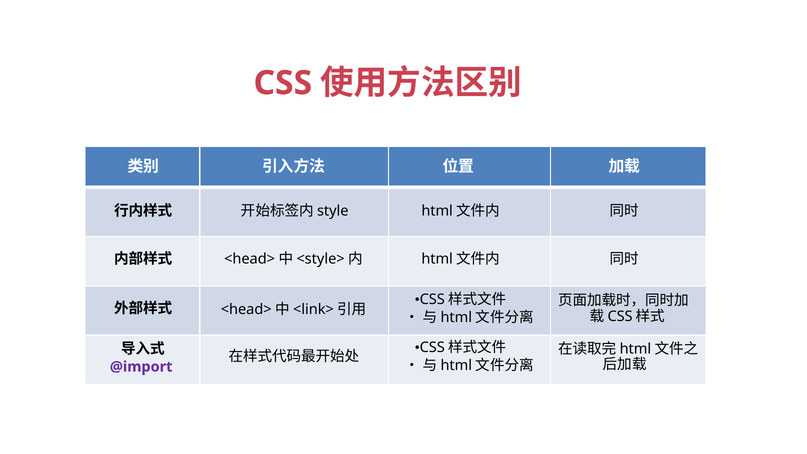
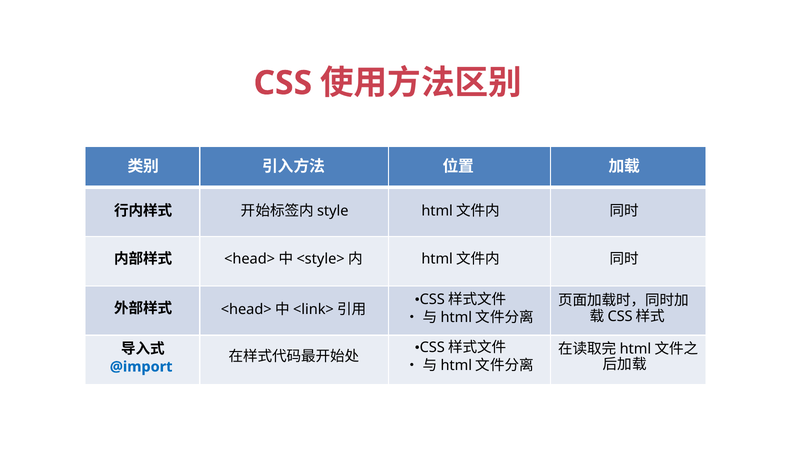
@import colour: purple -> blue (141, 367)
